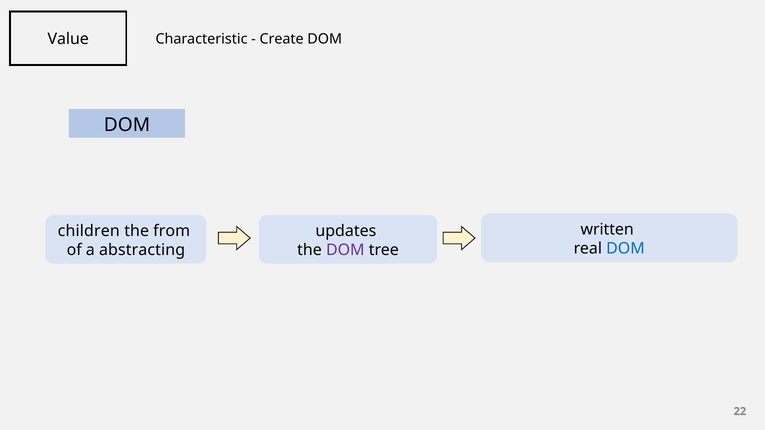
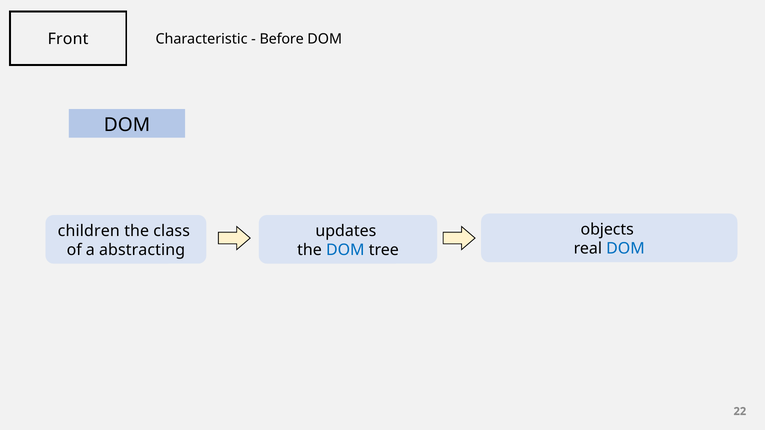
Value: Value -> Front (68, 39)
Create: Create -> Before (282, 39)
written: written -> objects (607, 230)
from: from -> class (172, 231)
DOM colour: purple -> blue (345, 250)
